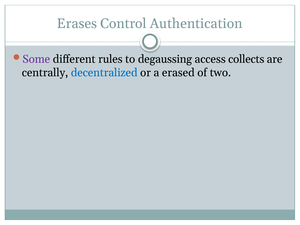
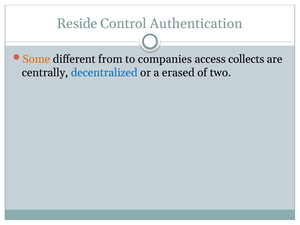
Erases: Erases -> Reside (77, 24)
Some colour: purple -> orange (36, 59)
rules: rules -> from (110, 59)
degaussing: degaussing -> companies (165, 59)
